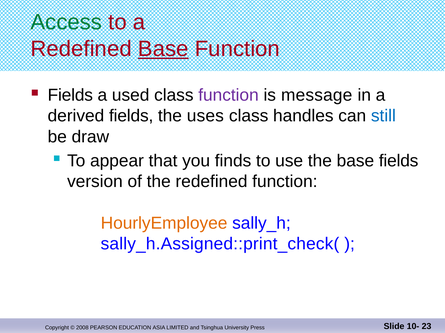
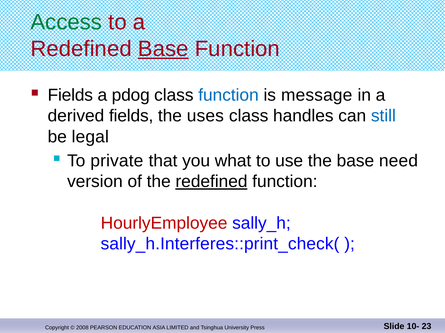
used: used -> pdog (131, 95)
function colour: purple -> blue (228, 95)
draw: draw -> legal (90, 137)
appear: appear -> private (117, 161)
finds: finds -> what (233, 161)
base fields: fields -> need (398, 161)
redefined underline: none -> present (211, 182)
HourlyEmployee colour: orange -> red (164, 224)
sally_h.Assigned::print_check(: sally_h.Assigned::print_check( -> sally_h.Interferes::print_check( (220, 244)
